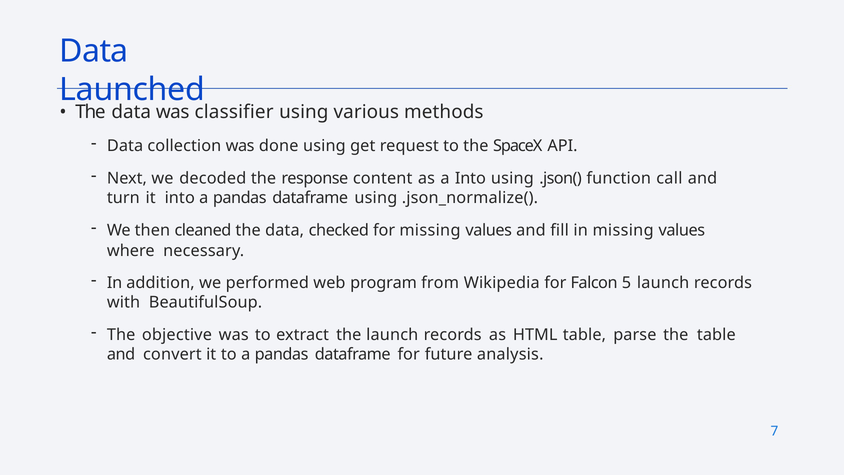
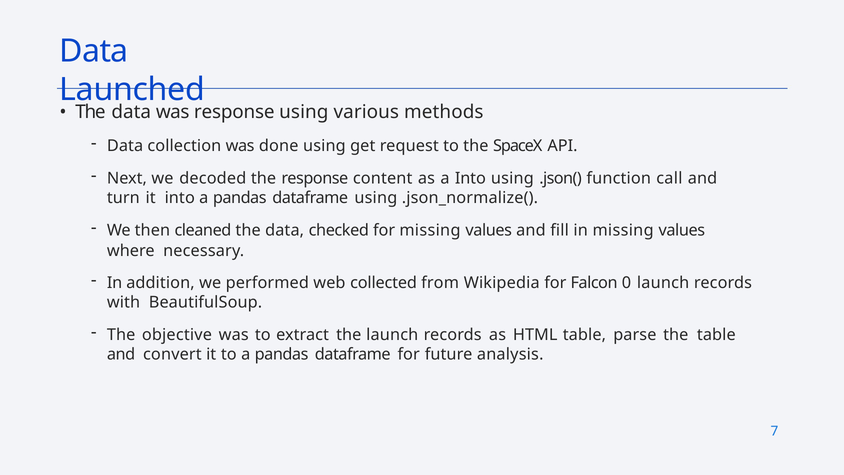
was classifier: classifier -> response (234, 112)
program: program -> collected (384, 283)
5: 5 -> 0 (626, 283)
